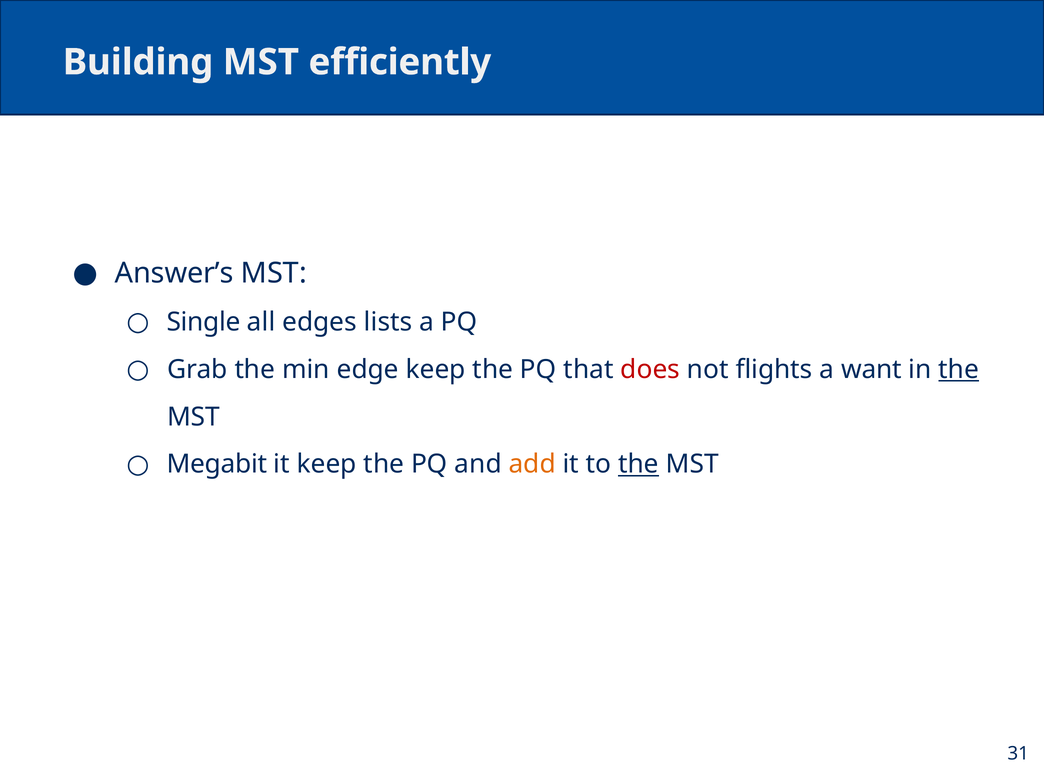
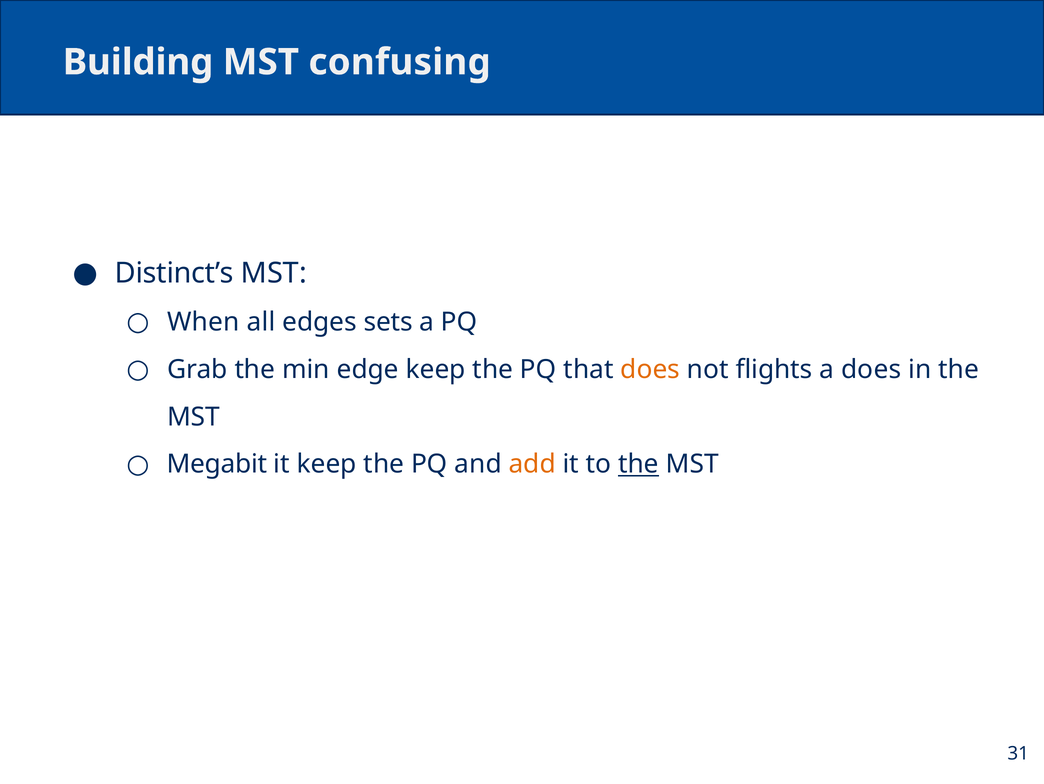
efficiently: efficiently -> confusing (400, 62)
Answer’s: Answer’s -> Distinct’s (174, 273)
Single: Single -> When (203, 322)
lists: lists -> sets (388, 322)
does colour: red -> orange (650, 369)
a want: want -> does (871, 369)
the underline: present -> none (959, 369)
